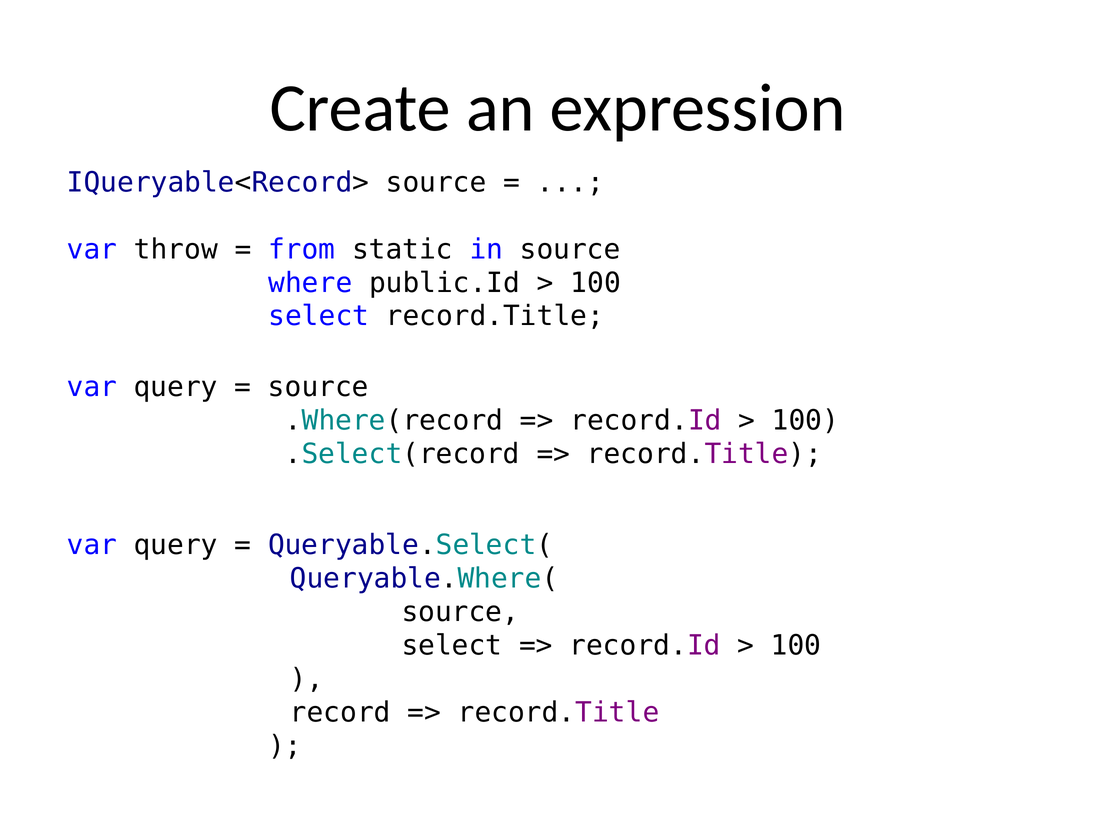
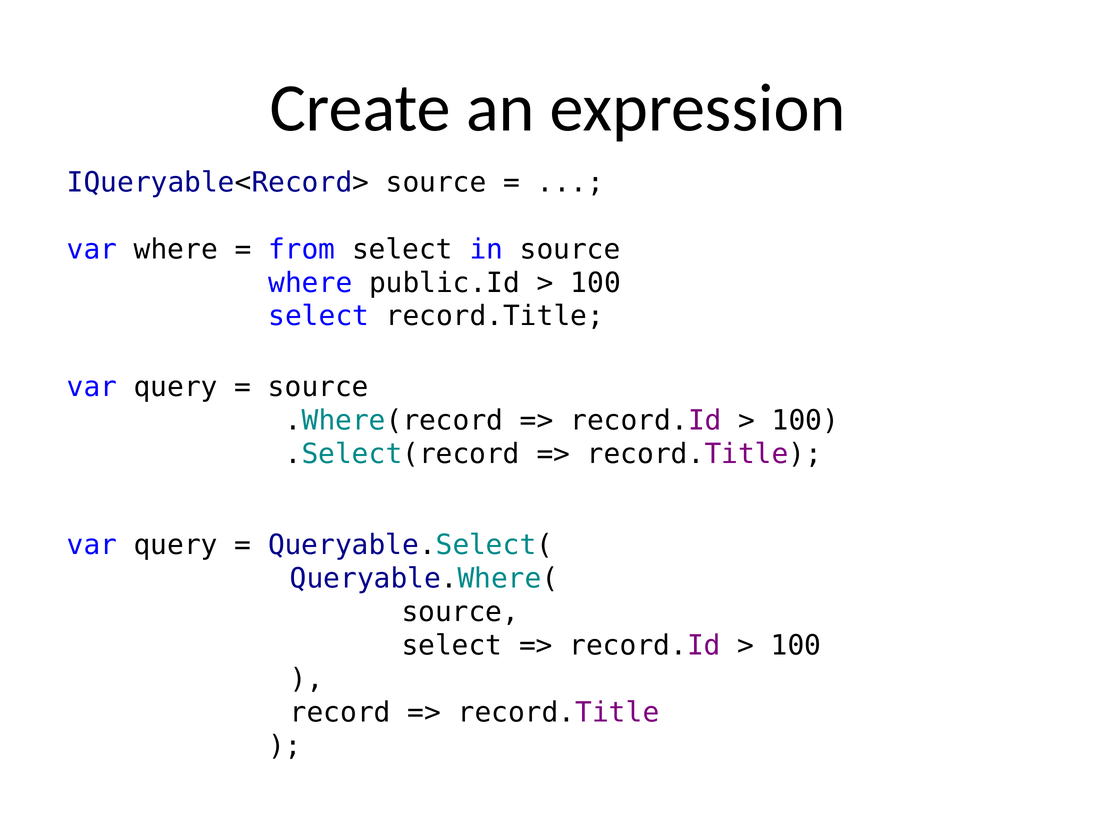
var throw: throw -> where (176, 249)
from static: static -> select (402, 249)
